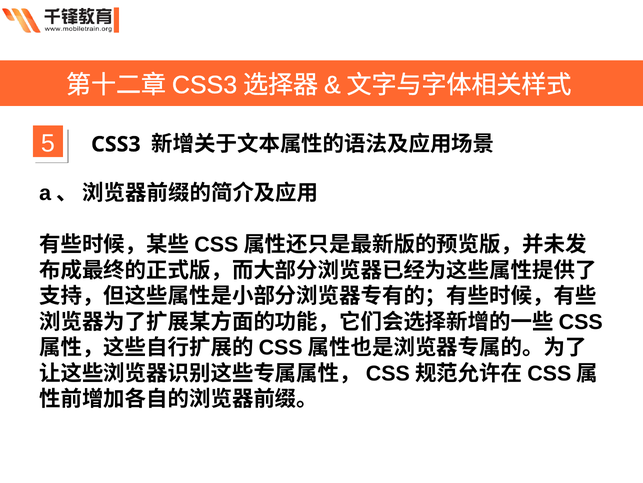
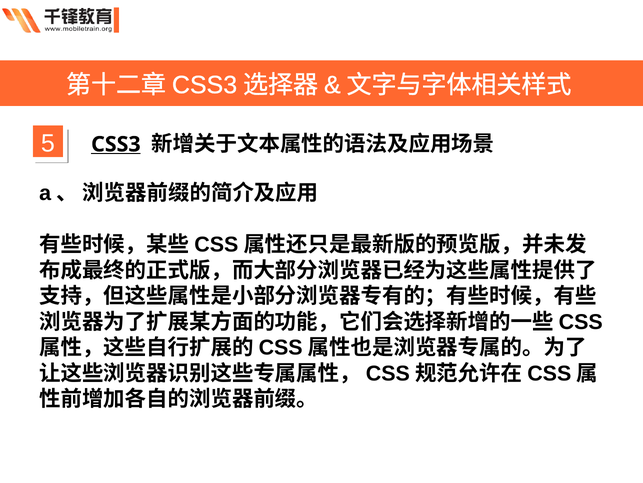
CSS3 underline: none -> present (116, 144)
